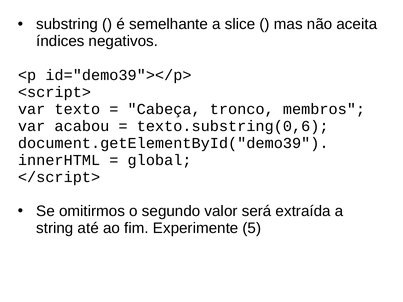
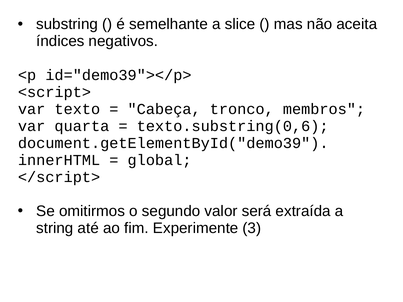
acabou: acabou -> quarta (82, 126)
5: 5 -> 3 (252, 228)
